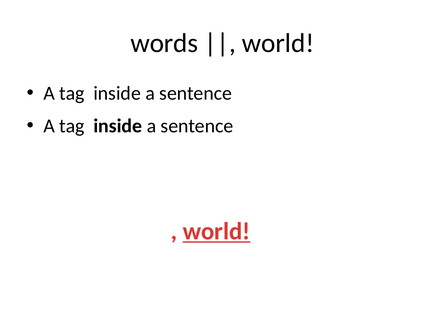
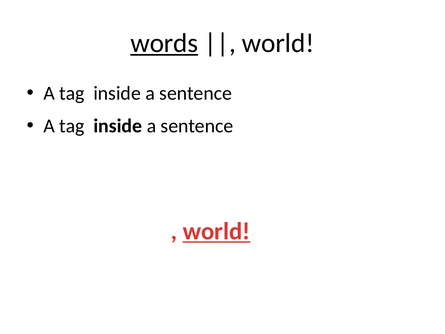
words underline: none -> present (164, 43)
